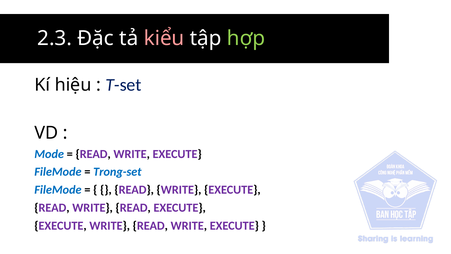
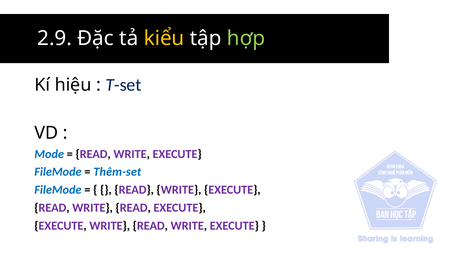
2.3: 2.3 -> 2.9 (55, 38)
kiểu colour: pink -> yellow (164, 38)
Trong-set: Trong-set -> Thêm-set (117, 172)
